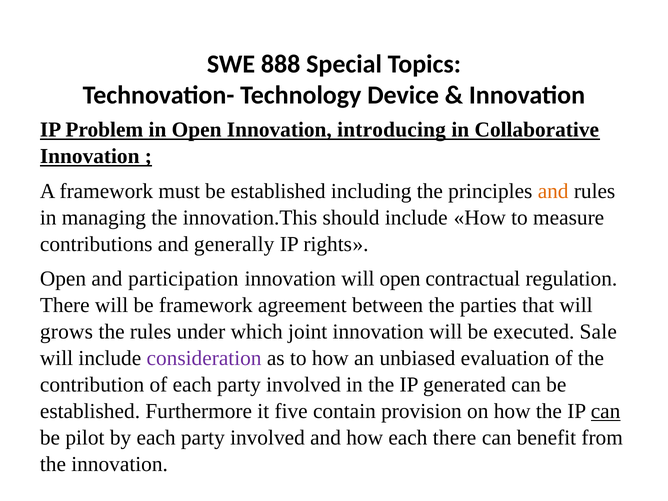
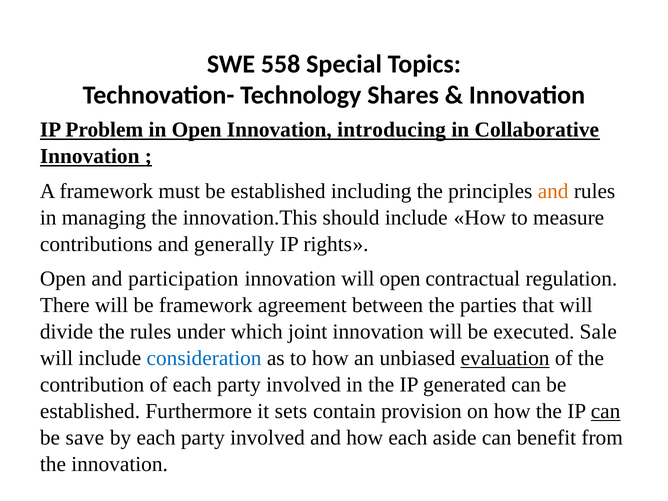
888: 888 -> 558 (281, 64)
Device: Device -> Shares (403, 95)
grows: grows -> divide (67, 332)
consideration colour: purple -> blue (204, 358)
evaluation underline: none -> present (505, 358)
five: five -> sets (291, 411)
pilot: pilot -> save (85, 438)
each there: there -> aside (455, 438)
